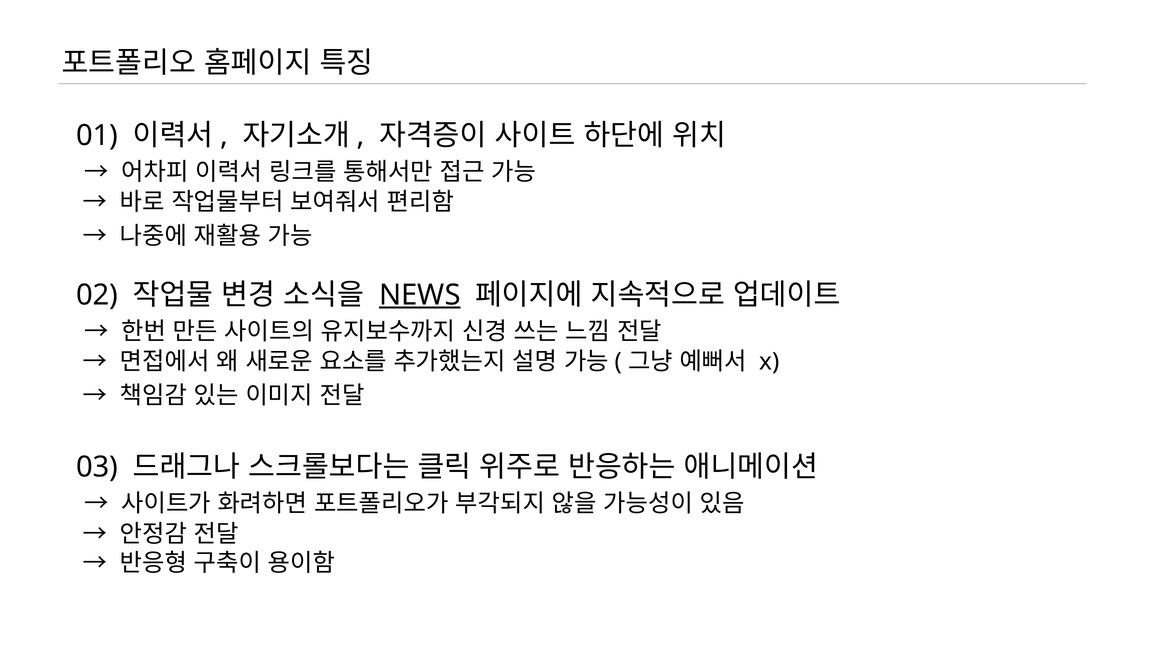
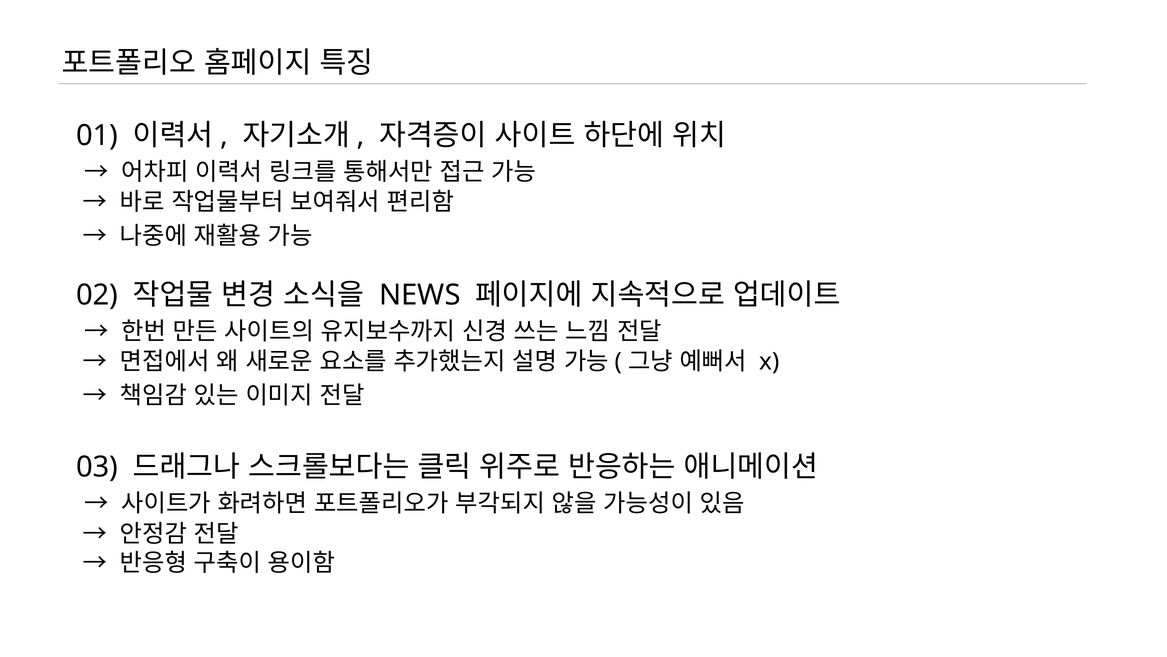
NEWS underline: present -> none (420, 295)
